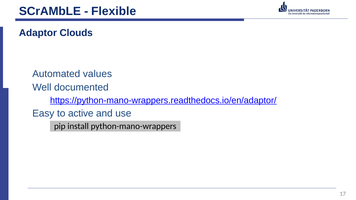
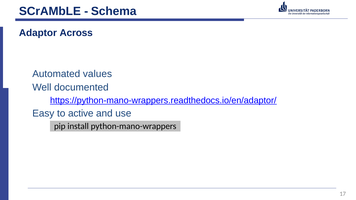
Flexible: Flexible -> Schema (114, 11)
Clouds: Clouds -> Across (76, 33)
